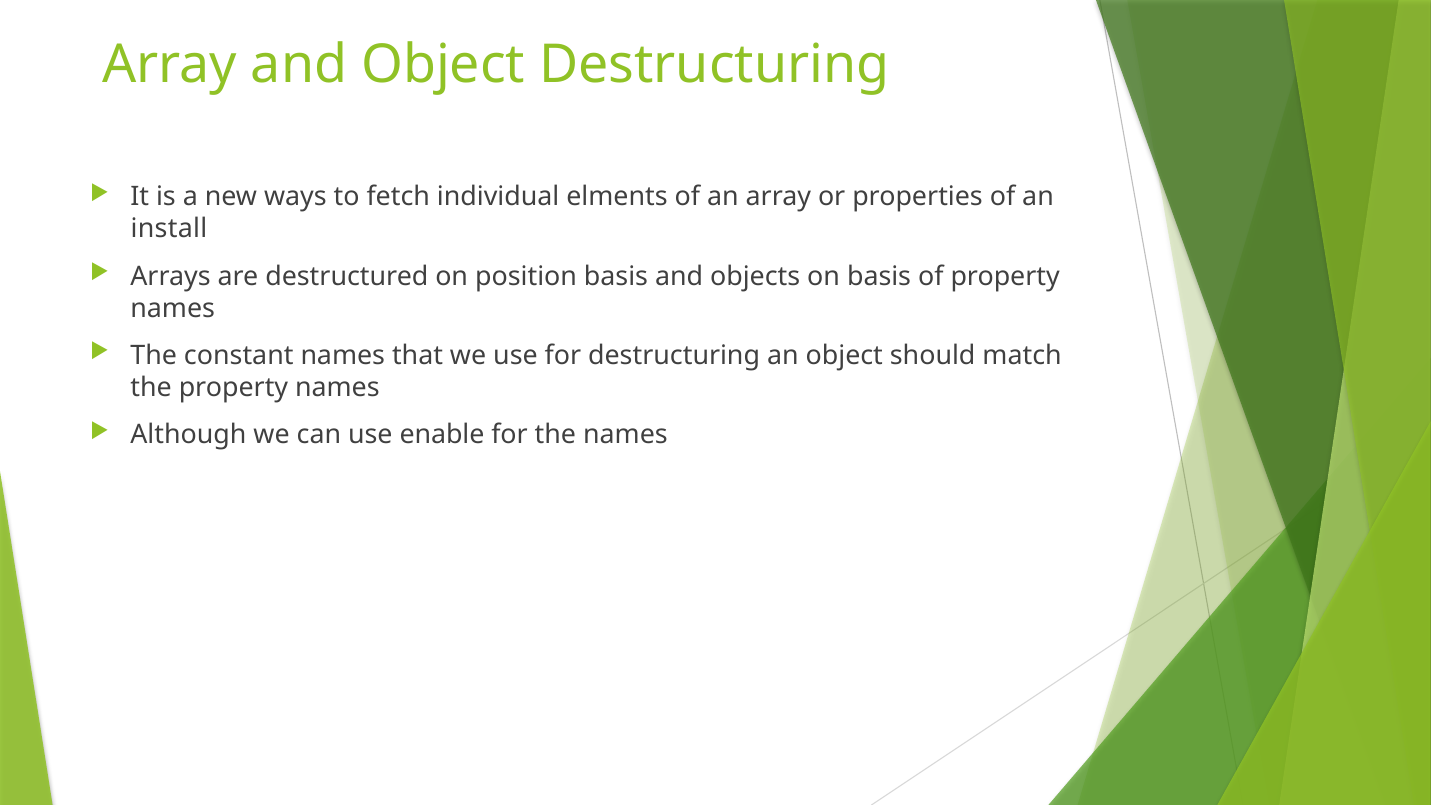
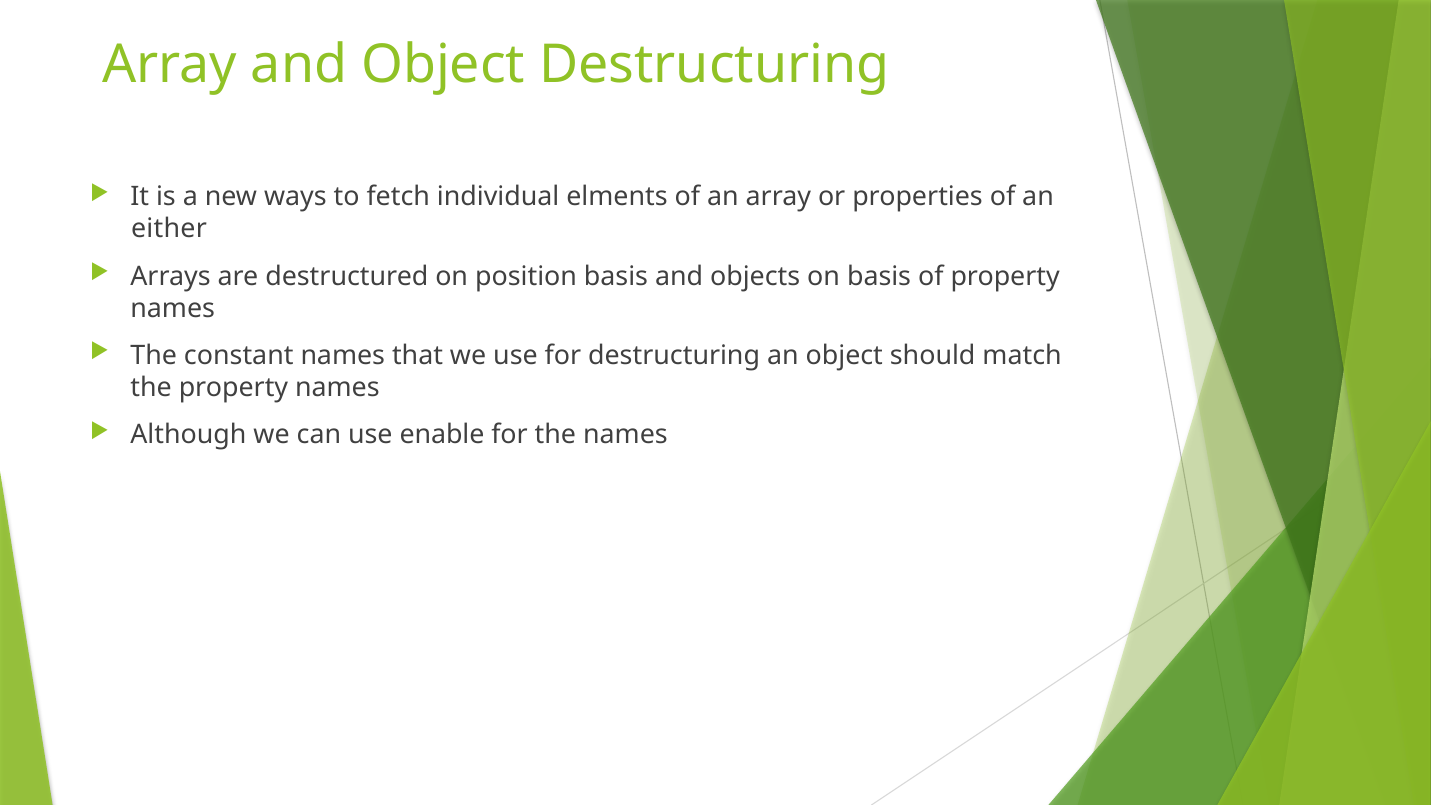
install: install -> either (169, 229)
